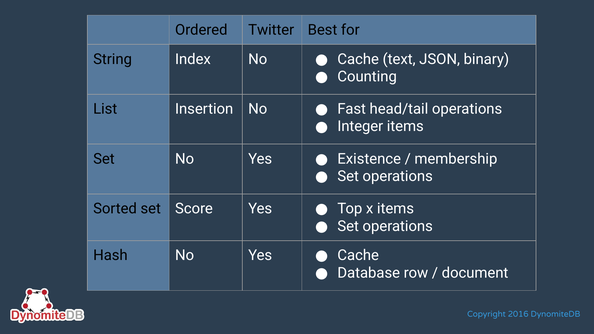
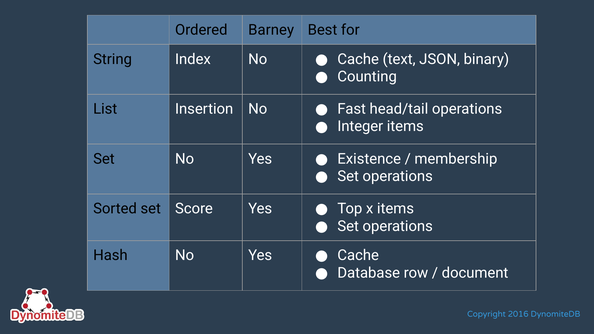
Twitter: Twitter -> Barney (271, 30)
